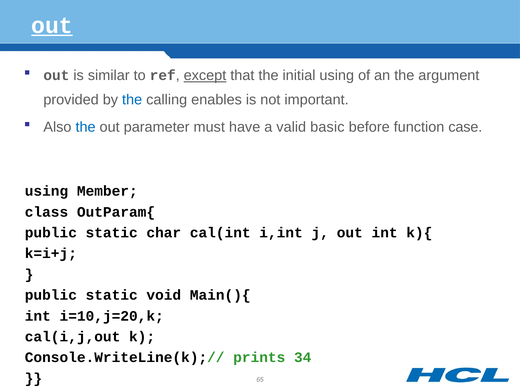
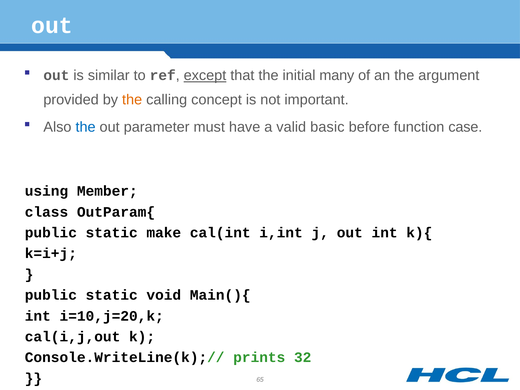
out underline: present -> none (52, 25)
initial using: using -> many (337, 76)
the colour: blue -> orange (132, 100)
enables: enables -> concept (217, 100)
char: char -> make (164, 233)
34: 34 -> 32 (303, 358)
